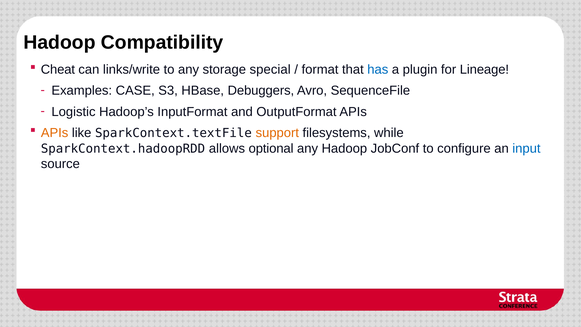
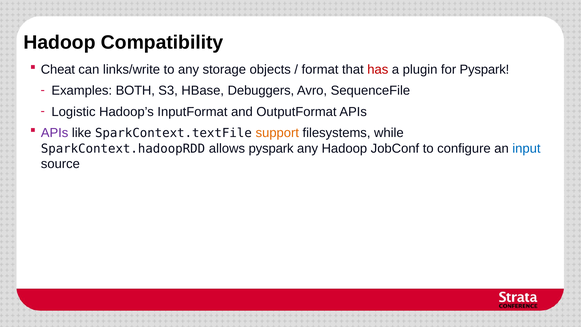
special: special -> objects (270, 70)
has colour: blue -> red (378, 70)
for Lineage: Lineage -> Pyspark (484, 70)
CASE: CASE -> BOTH (135, 91)
APIs colour: orange -> purple (55, 133)
allows optional: optional -> pyspark (271, 148)
